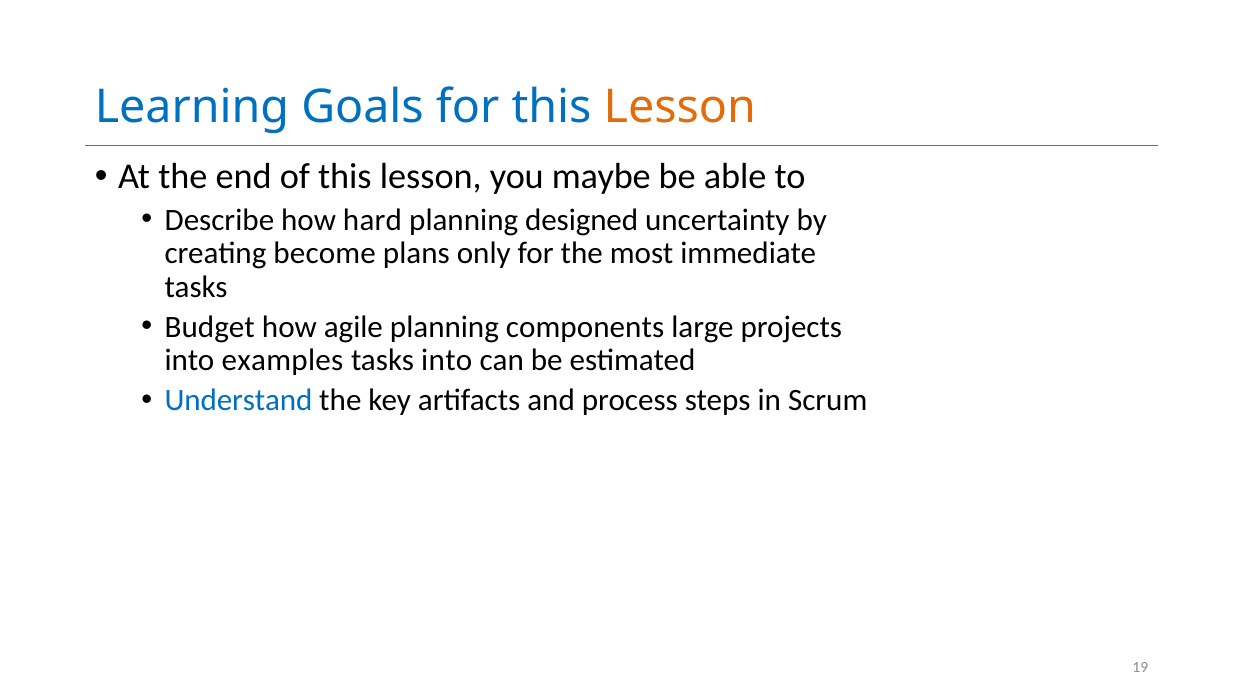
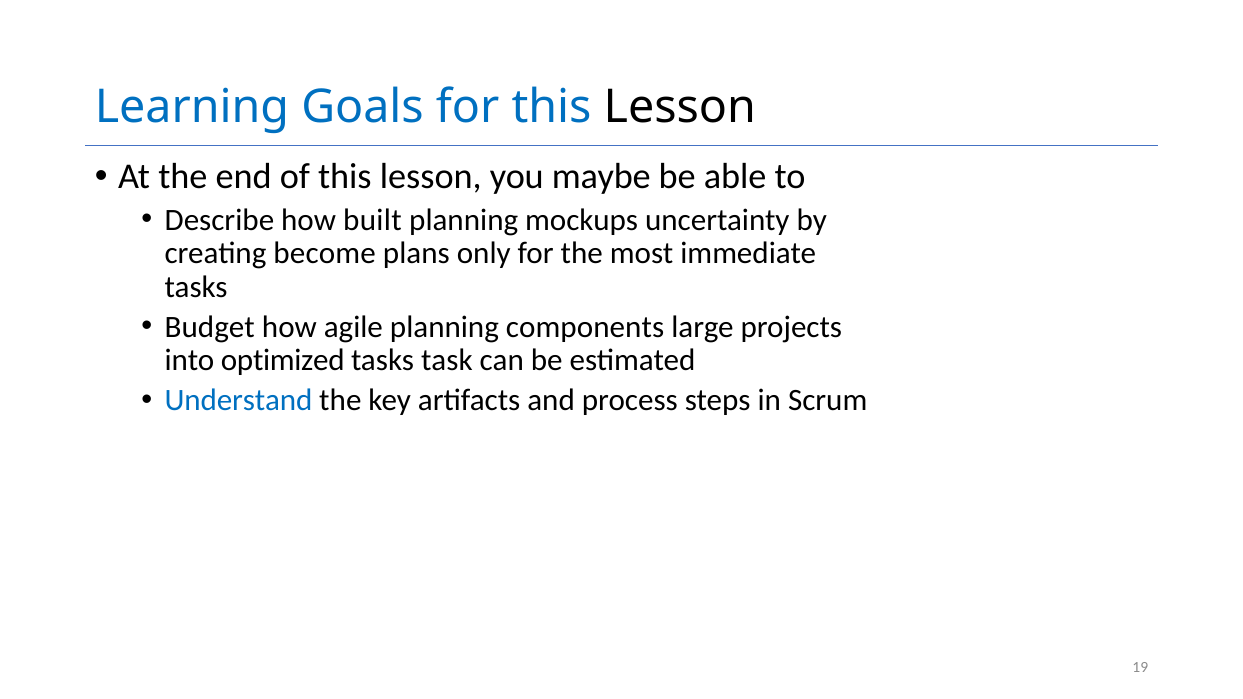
Lesson colour: orange -> black (680, 107)
hard: hard -> built (372, 220)
designed: designed -> mockups (582, 220)
examples: examples -> optimized (283, 360)
tasks into: into -> task (447, 360)
